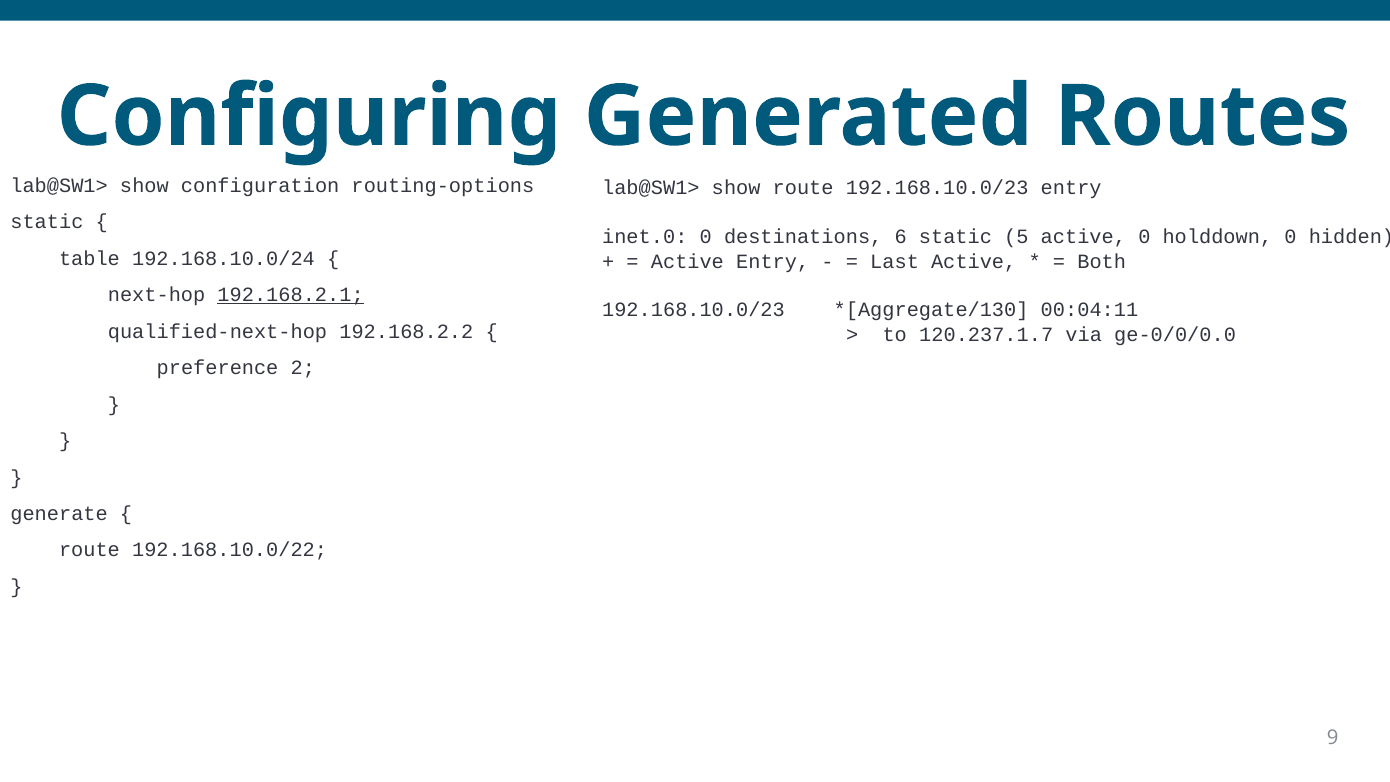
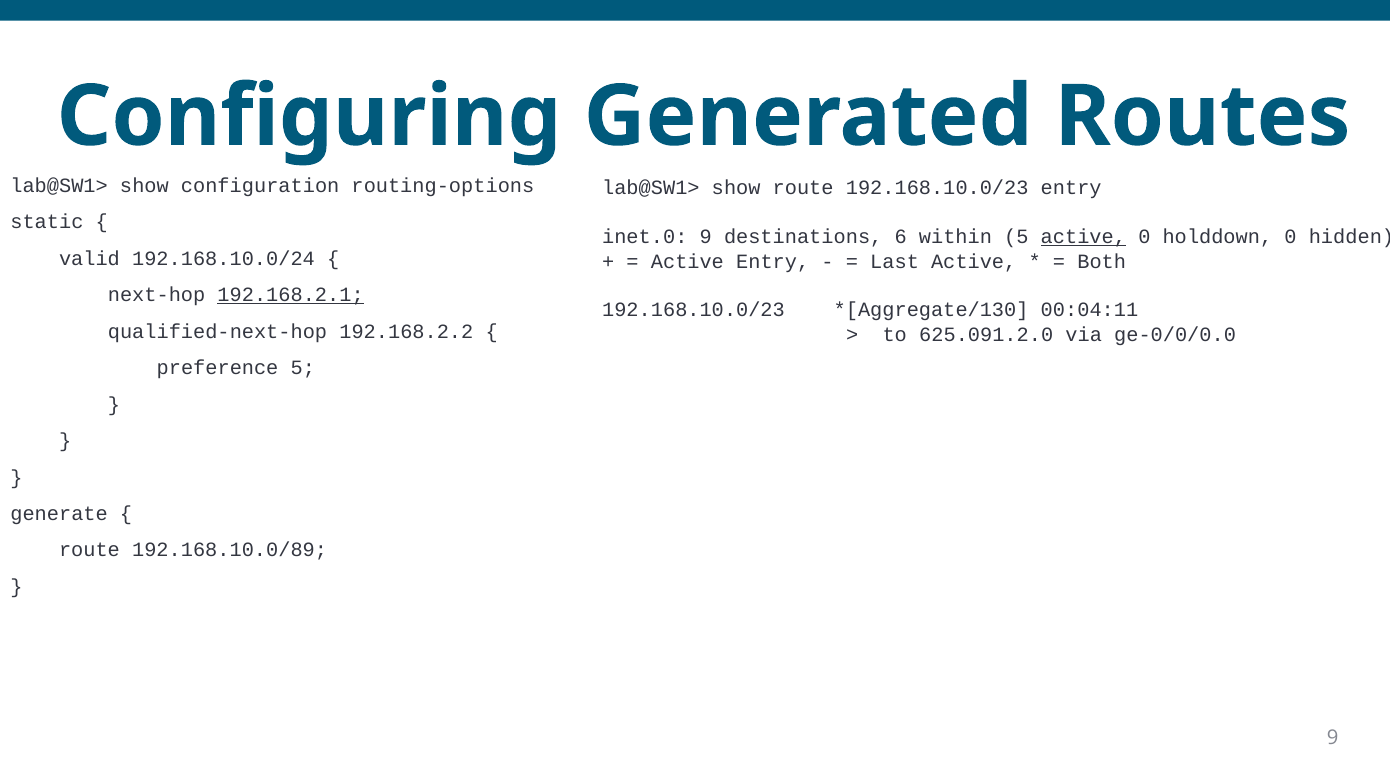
inet.0 0: 0 -> 9 (706, 237)
6 static: static -> within (955, 237)
active underline: none -> present (1083, 237)
table: table -> valid (89, 259)
120.237.1.7: 120.237.1.7 -> 625.091.2.0 (986, 334)
preference 2: 2 -> 5 (303, 368)
192.168.10.0/22: 192.168.10.0/22 -> 192.168.10.0/89 (230, 550)
